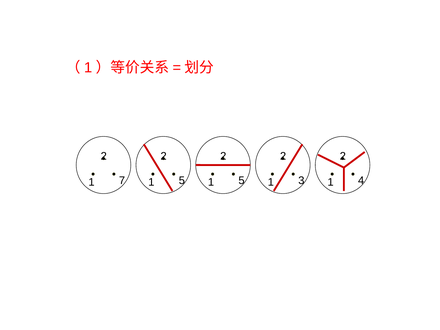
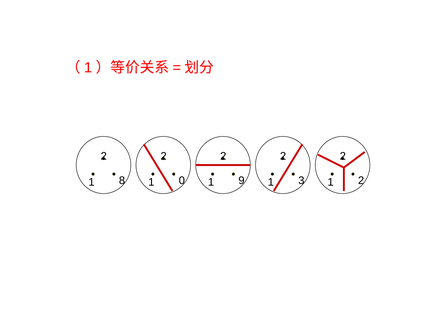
7: 7 -> 8 (122, 180)
5: 5 -> 0 (182, 180)
5: 5 -> 9 (242, 180)
1 4: 4 -> 2 (361, 180)
